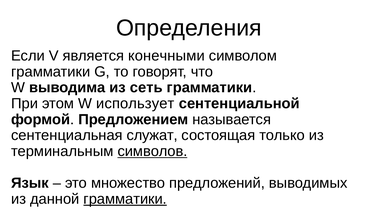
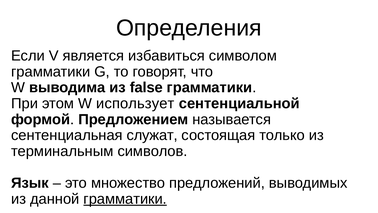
конечными: конечными -> избавиться (167, 56)
сеть: сеть -> false (146, 87)
символов underline: present -> none (152, 151)
